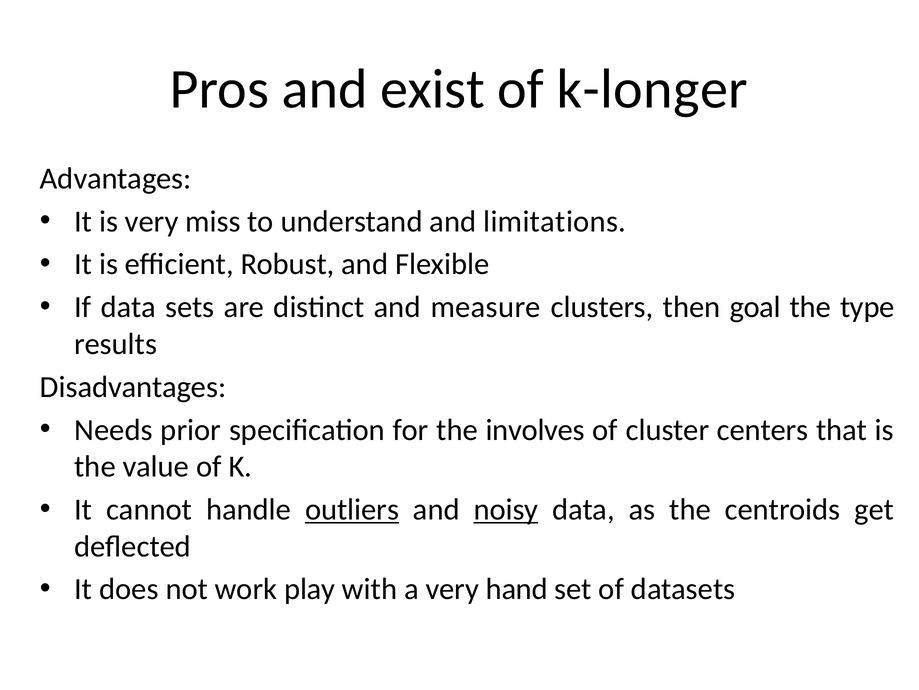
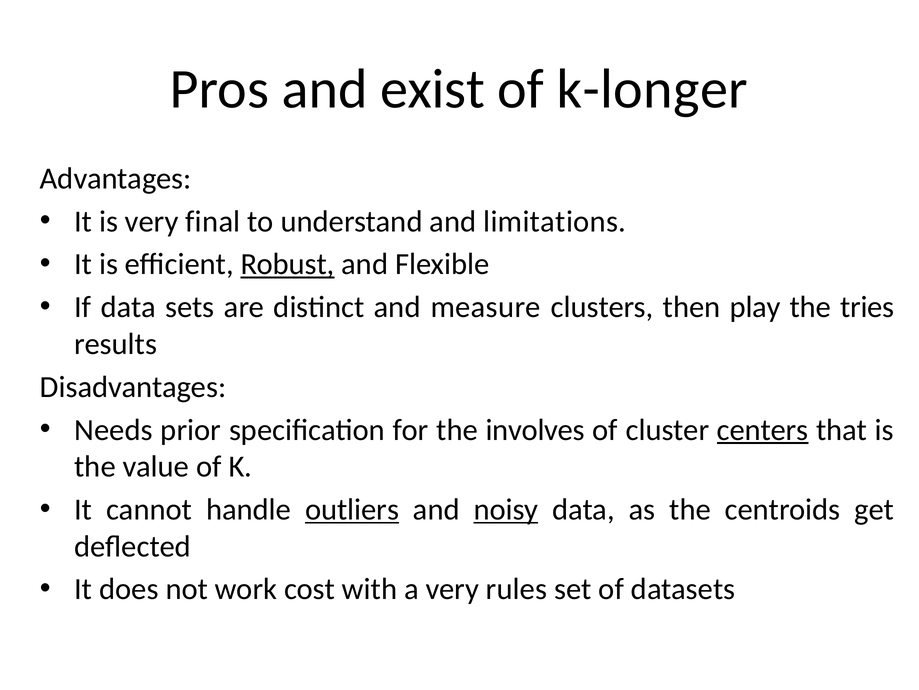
miss: miss -> final (213, 221)
Robust underline: none -> present (287, 264)
goal: goal -> play (755, 307)
type: type -> tries (867, 307)
centers underline: none -> present (763, 429)
play: play -> cost (310, 589)
hand: hand -> rules (517, 589)
